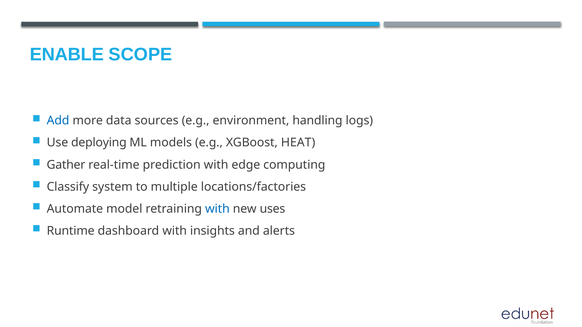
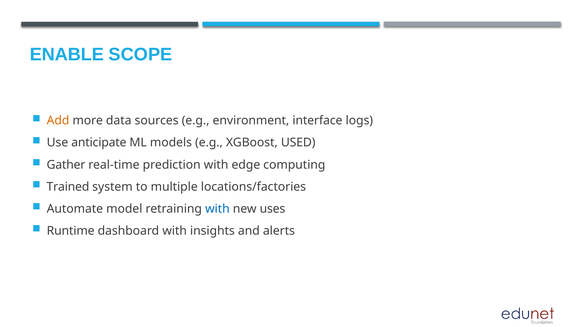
Add colour: blue -> orange (58, 121)
handling: handling -> interface (317, 121)
deploying: deploying -> anticipate (99, 143)
HEAT: HEAT -> USED (298, 143)
Classify: Classify -> Trained (68, 187)
